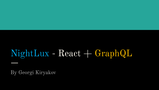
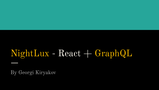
NightLux colour: light blue -> yellow (30, 53)
